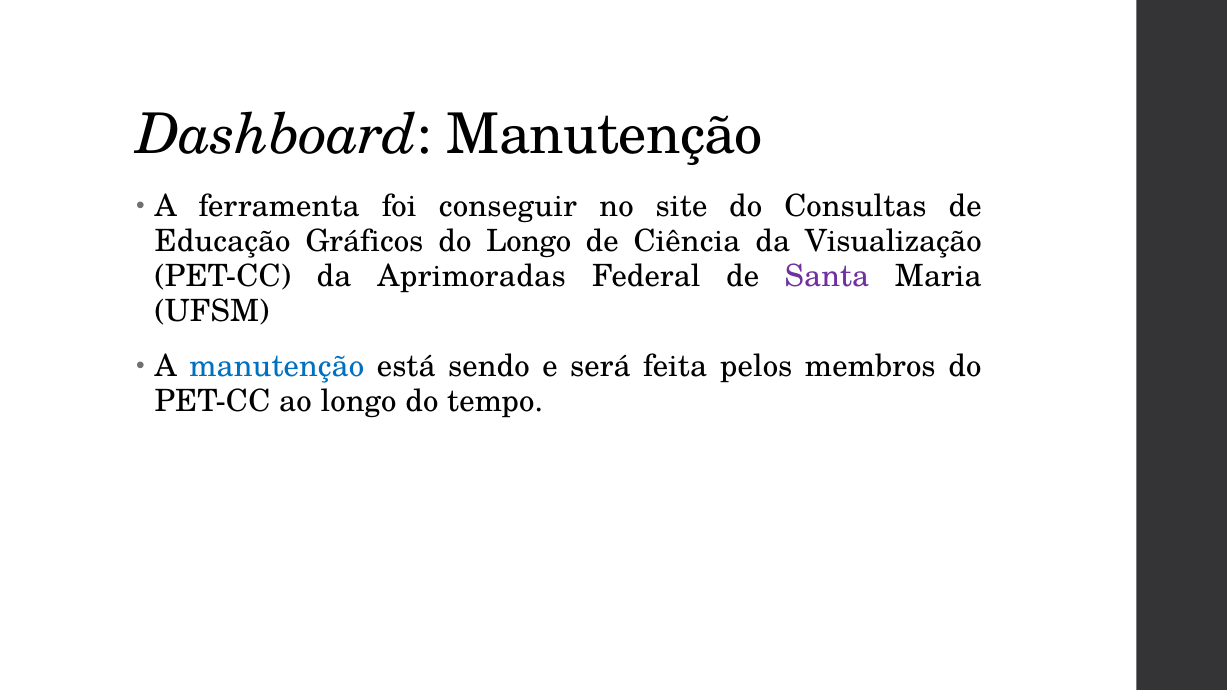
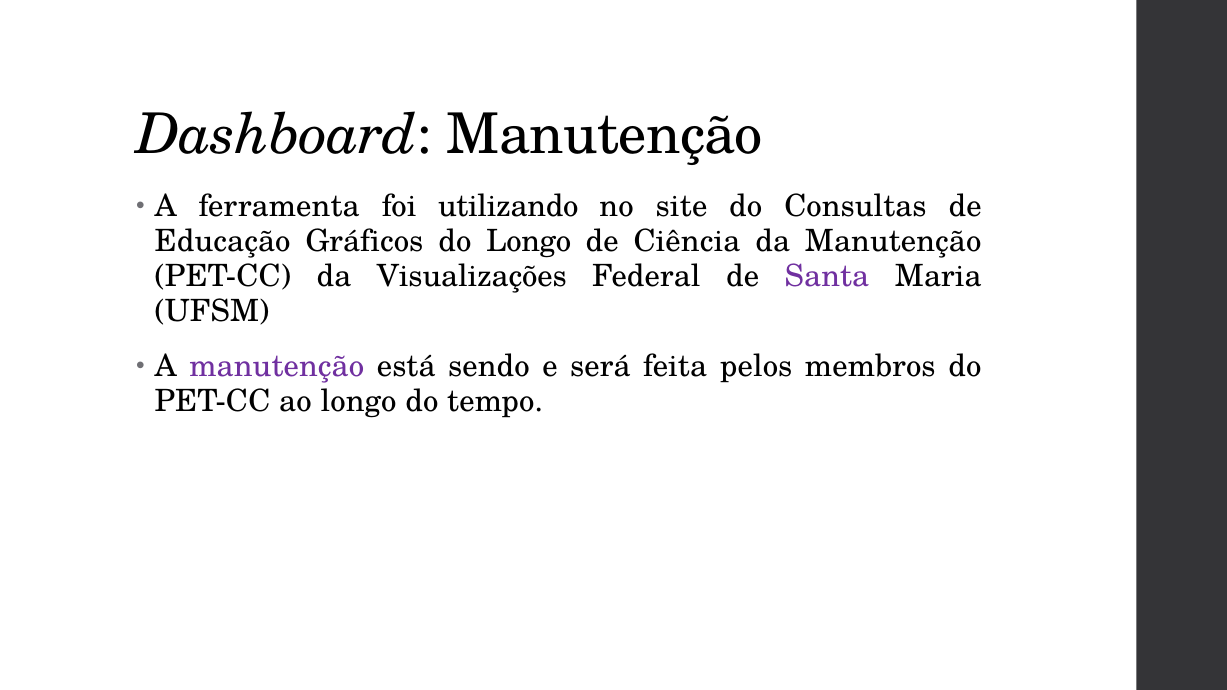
conseguir: conseguir -> utilizando (508, 206)
da Visualização: Visualização -> Manutenção (893, 241)
Aprimoradas: Aprimoradas -> Visualizações (472, 276)
manutenção colour: blue -> purple (277, 367)
